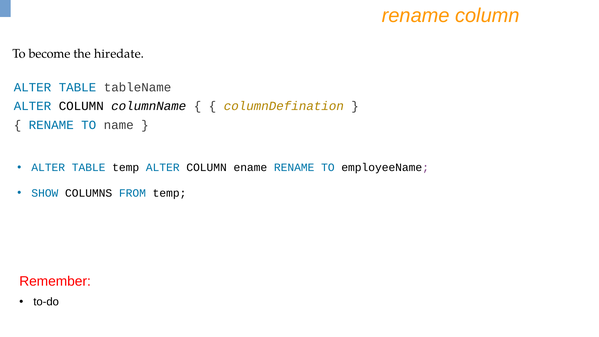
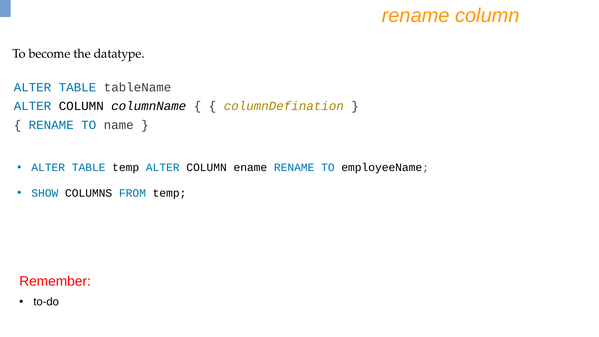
hiredate: hiredate -> datatype (119, 54)
